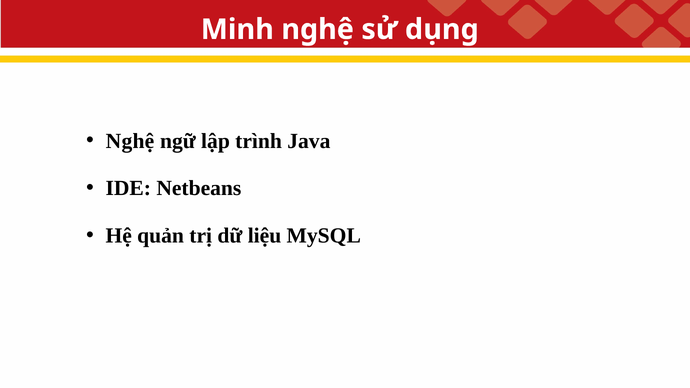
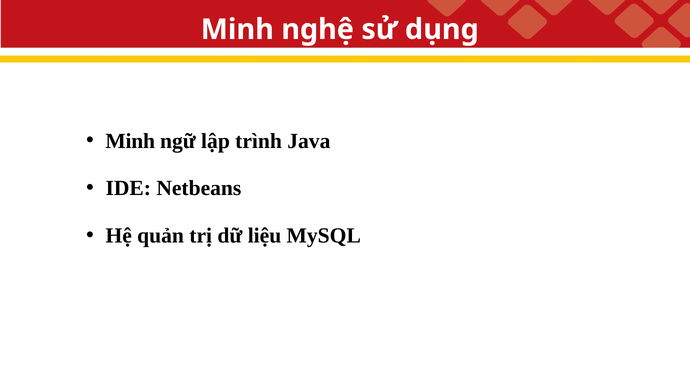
Nghệ: Nghệ -> Minh (130, 141)
